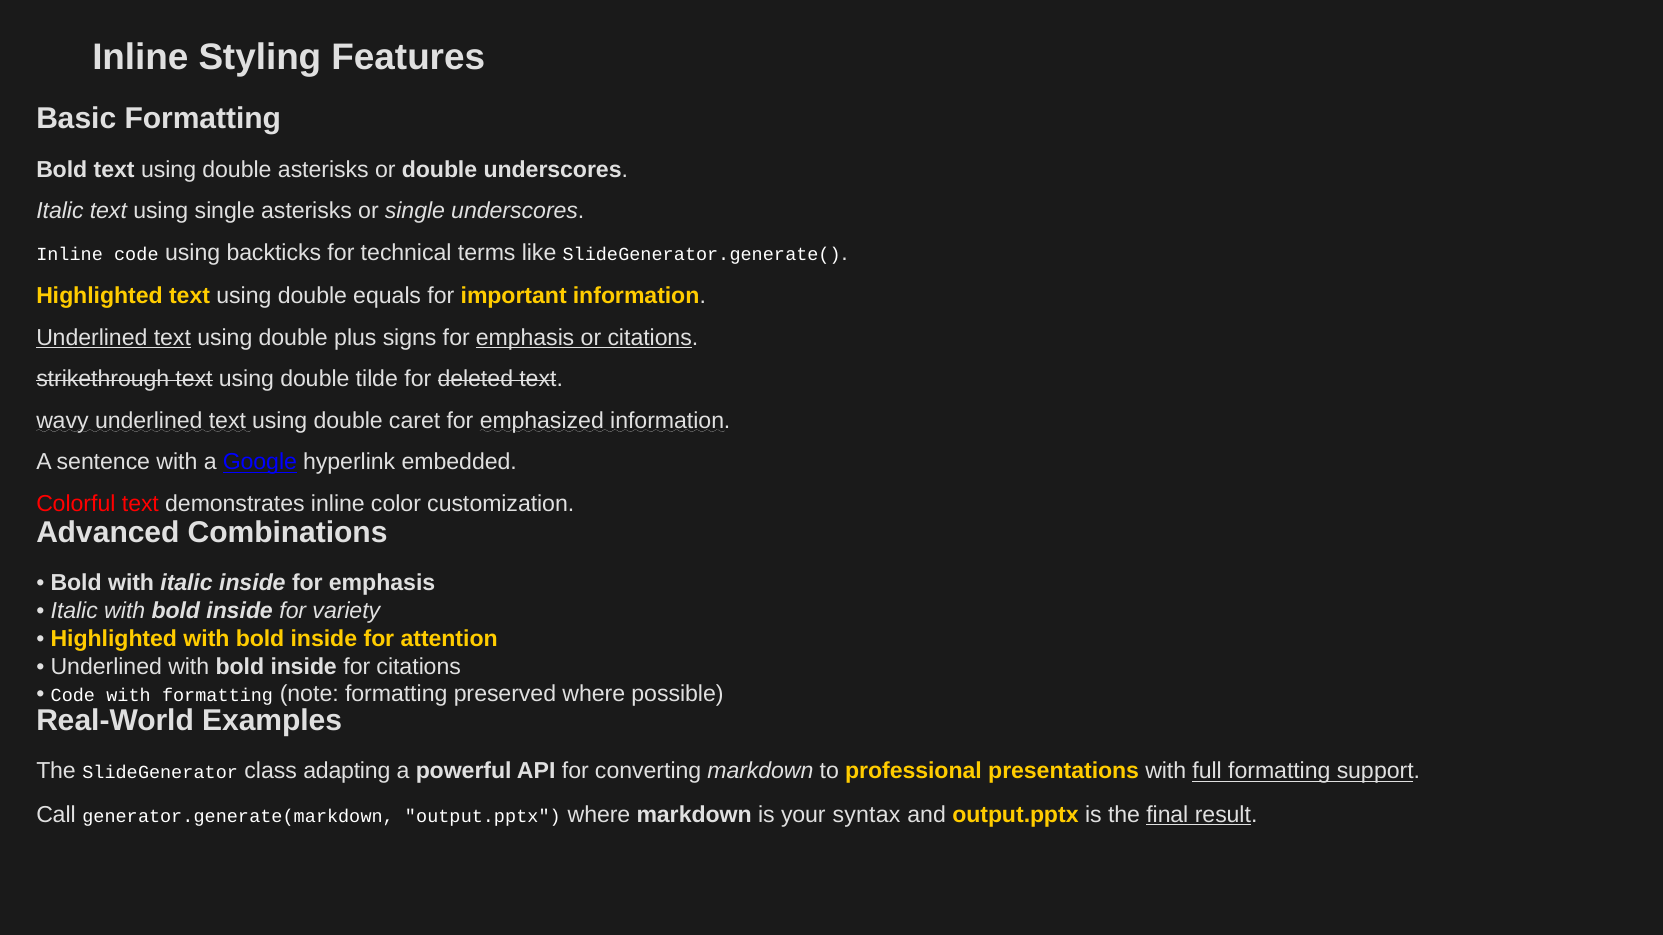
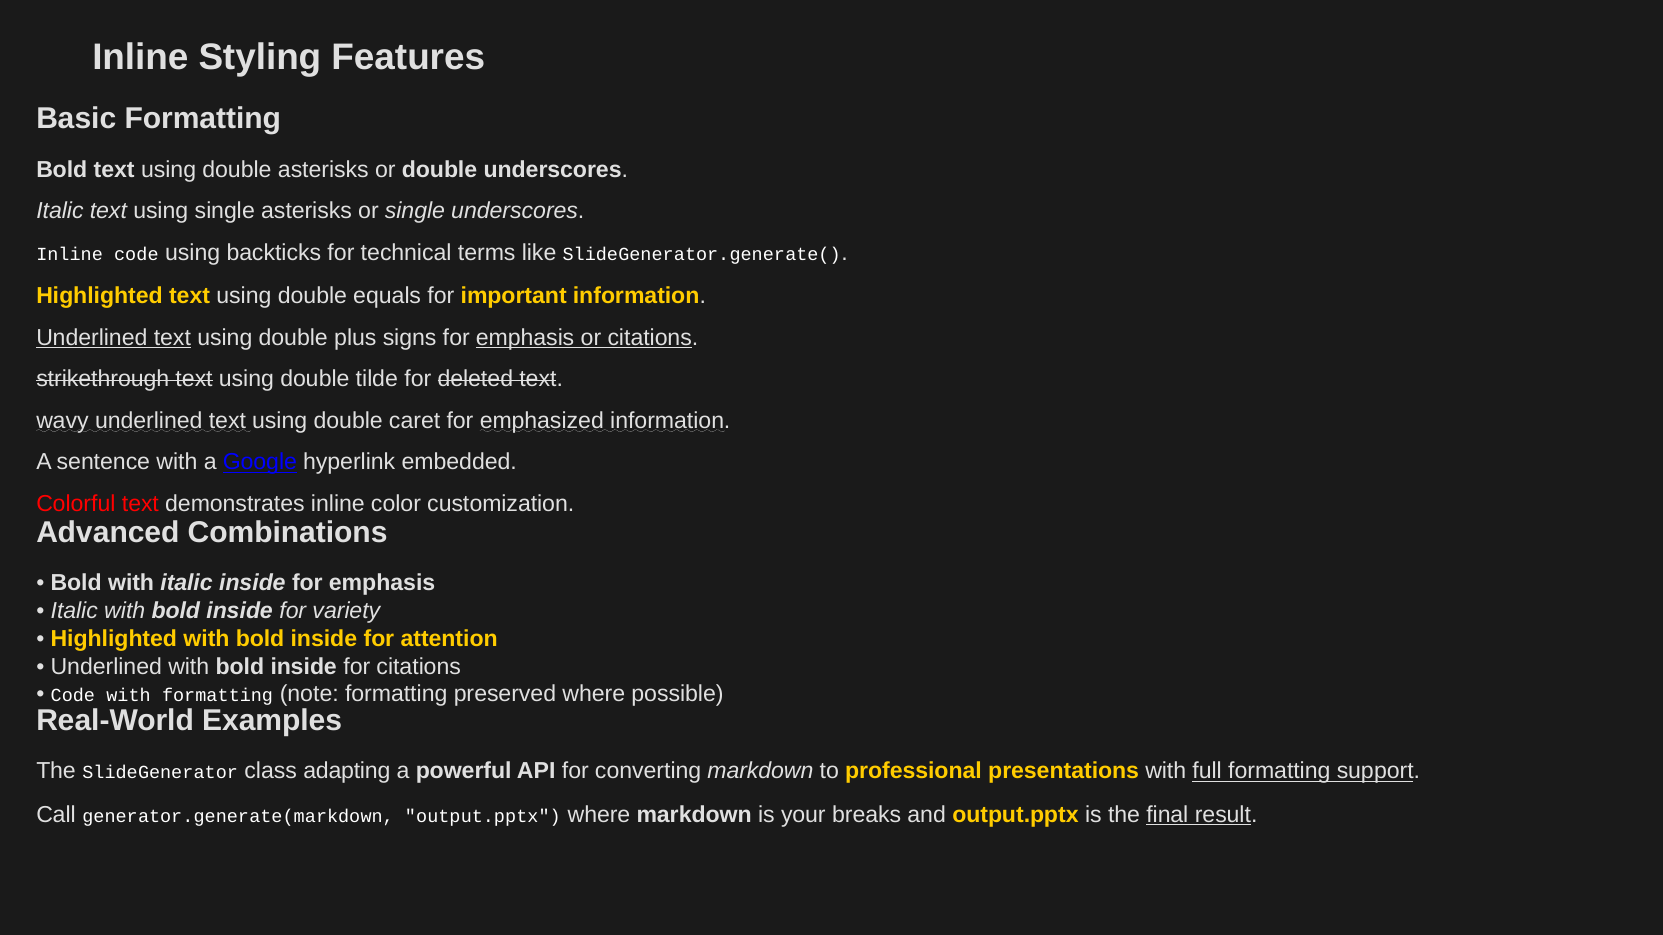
syntax: syntax -> breaks (867, 815)
